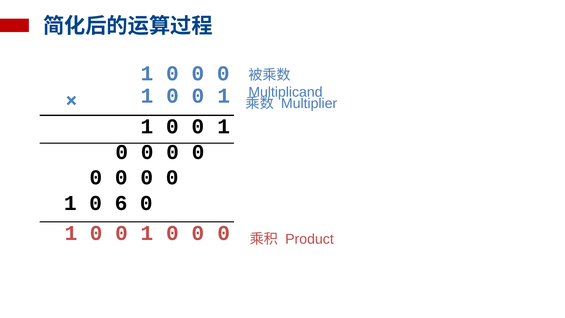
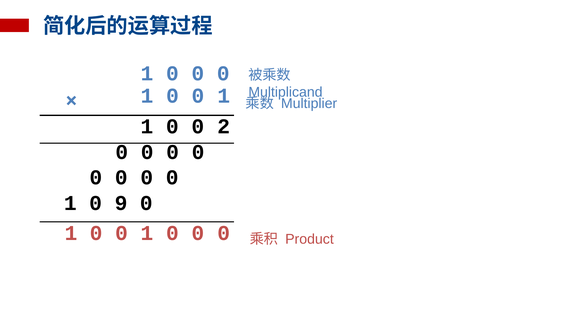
1: 1 -> 2 (224, 126)
6: 6 -> 9 (121, 203)
